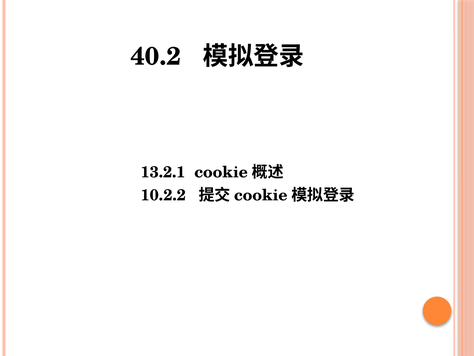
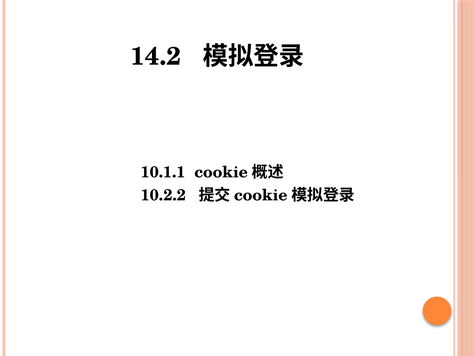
40.2: 40.2 -> 14.2 (156, 56)
13.2.1: 13.2.1 -> 10.1.1 (163, 172)
